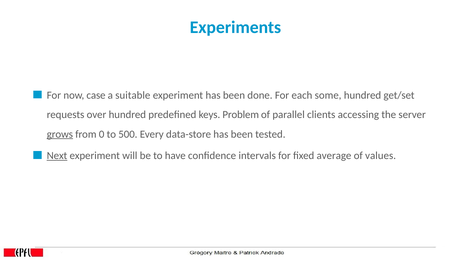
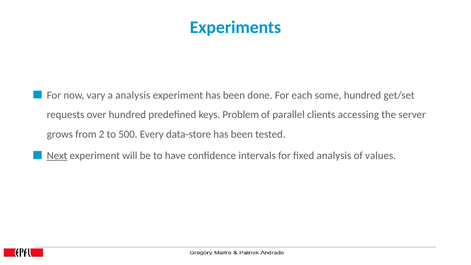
case: case -> vary (96, 95)
a suitable: suitable -> analysis (133, 95)
grows underline: present -> none (60, 134)
0: 0 -> 2 (102, 134)
fixed average: average -> analysis (334, 156)
